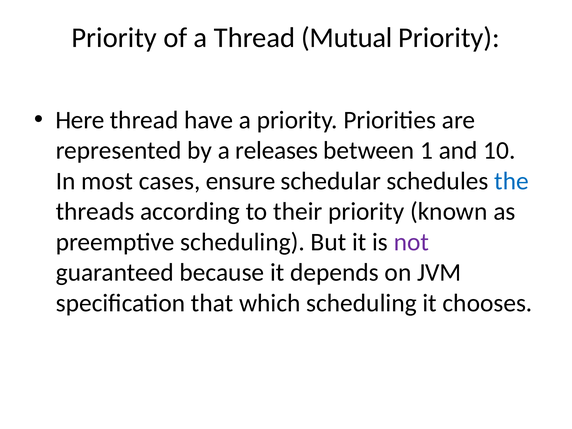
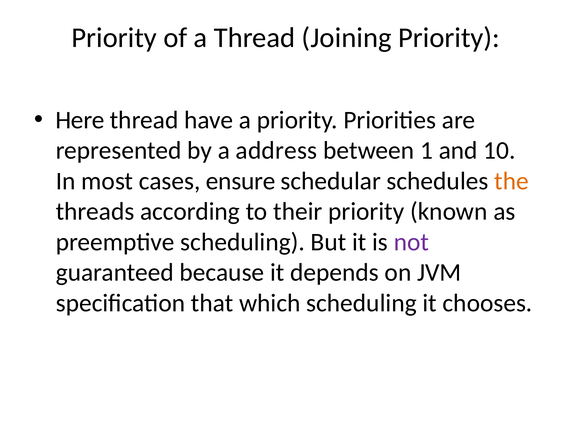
Mutual: Mutual -> Joining (347, 38)
releases: releases -> address (276, 151)
the colour: blue -> orange (511, 181)
